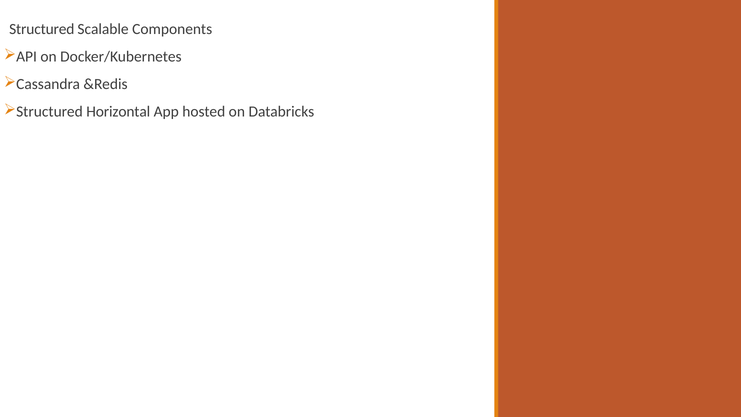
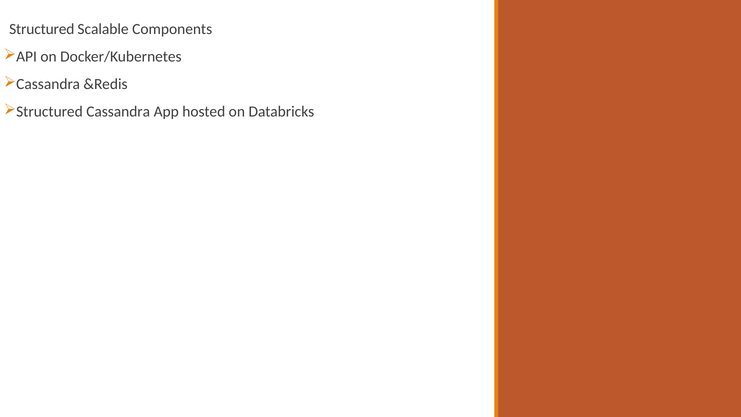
Structured Horizontal: Horizontal -> Cassandra (118, 112)
